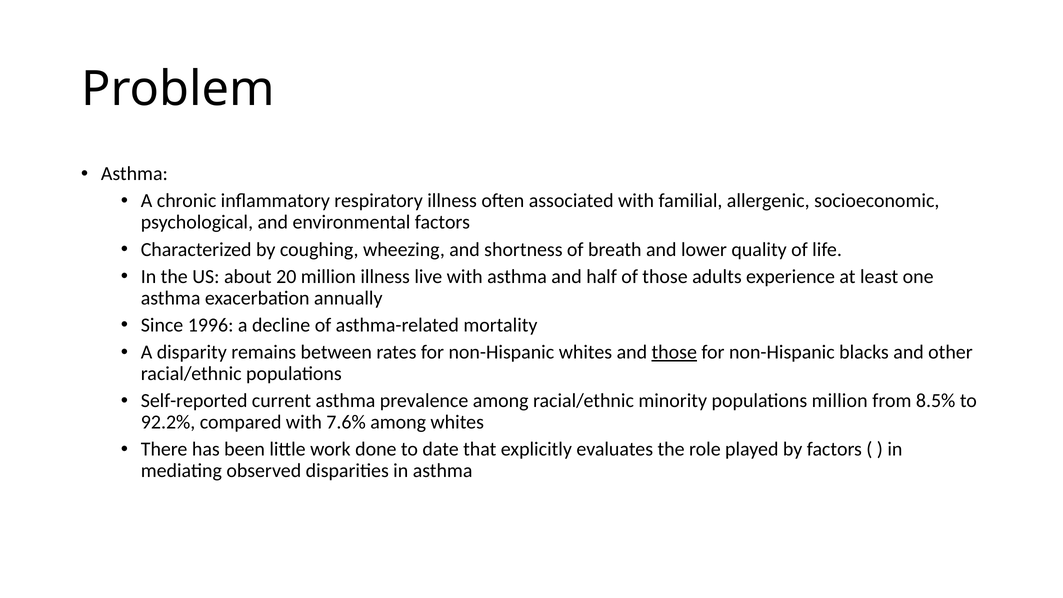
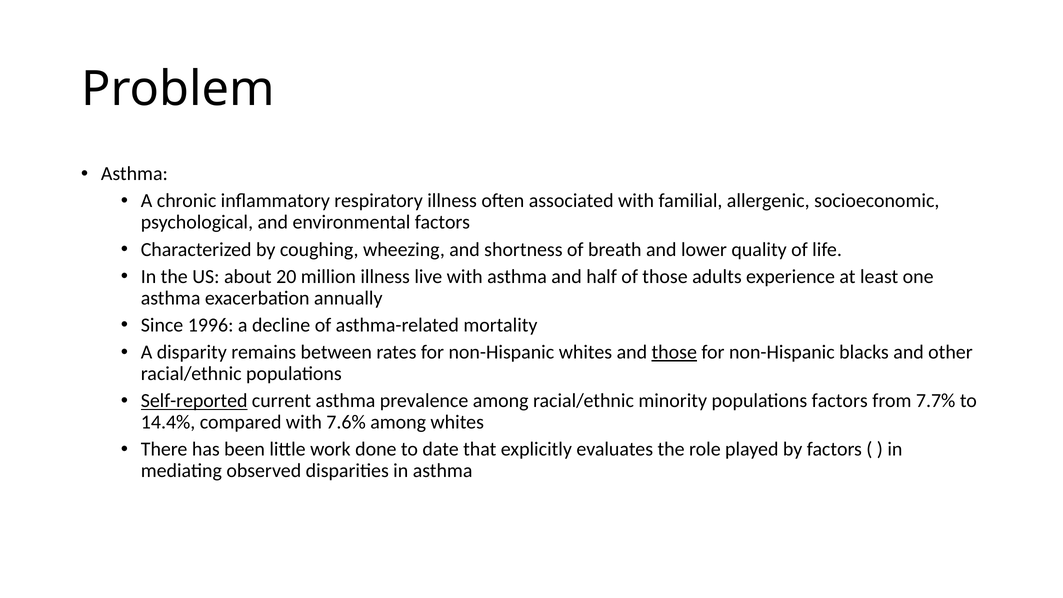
Self-reported underline: none -> present (194, 401)
populations million: million -> factors (840, 401)
8.5%: 8.5% -> 7.7% (936, 401)
92.2%: 92.2% -> 14.4% (168, 422)
